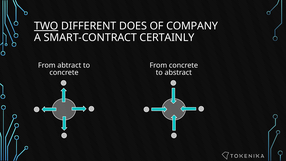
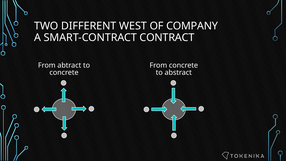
TWO underline: present -> none (46, 26)
DOES: DOES -> WEST (133, 26)
CERTAINLY: CERTAINLY -> CONTRACT (167, 38)
